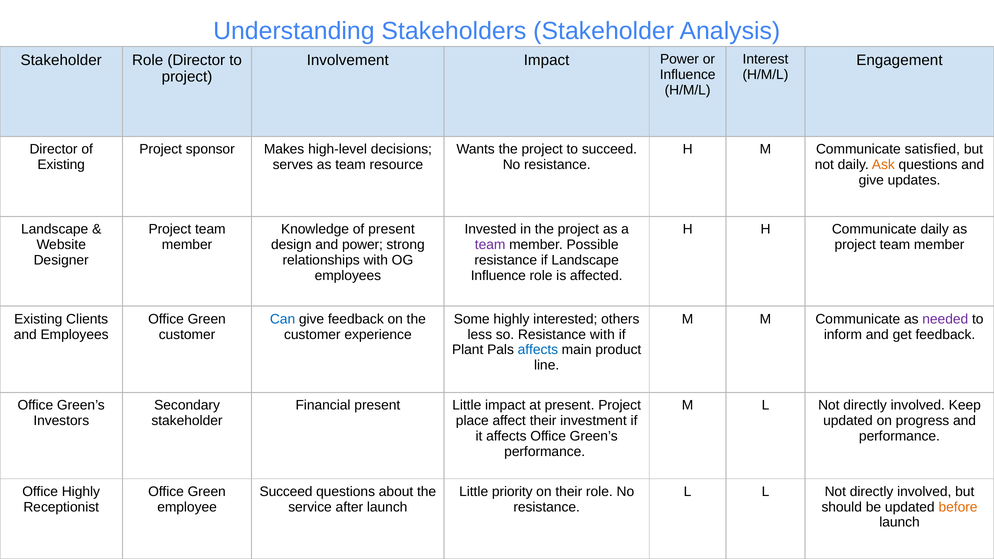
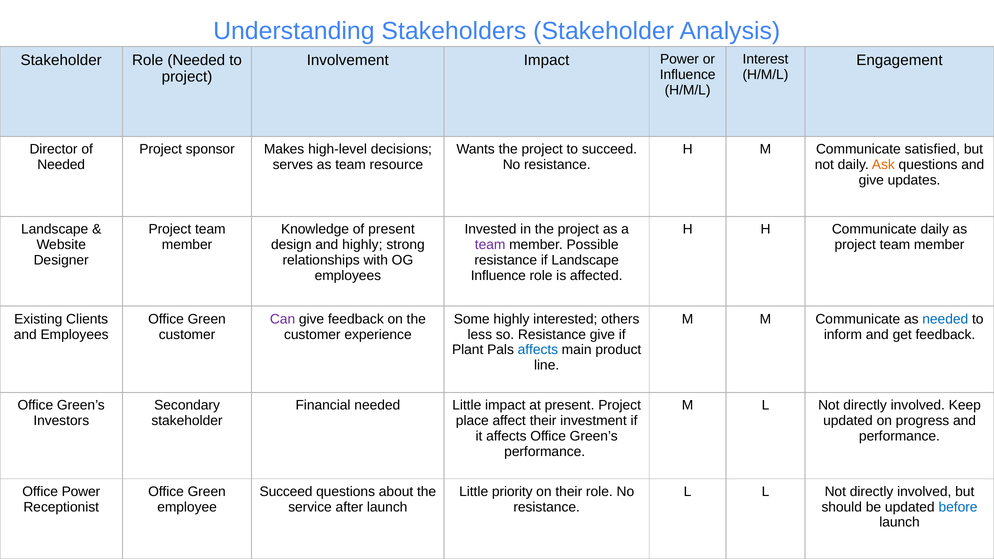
Role Director: Director -> Needed (196, 60)
Existing: Existing -> Needed (61, 165)
and power: power -> highly (362, 245)
Can colour: blue -> purple (283, 319)
needed colour: purple -> blue (945, 319)
Resistance with: with -> give (602, 335)
Financial present: present -> needed (377, 405)
Office Highly: Highly -> Power (81, 492)
before colour: orange -> blue (958, 507)
